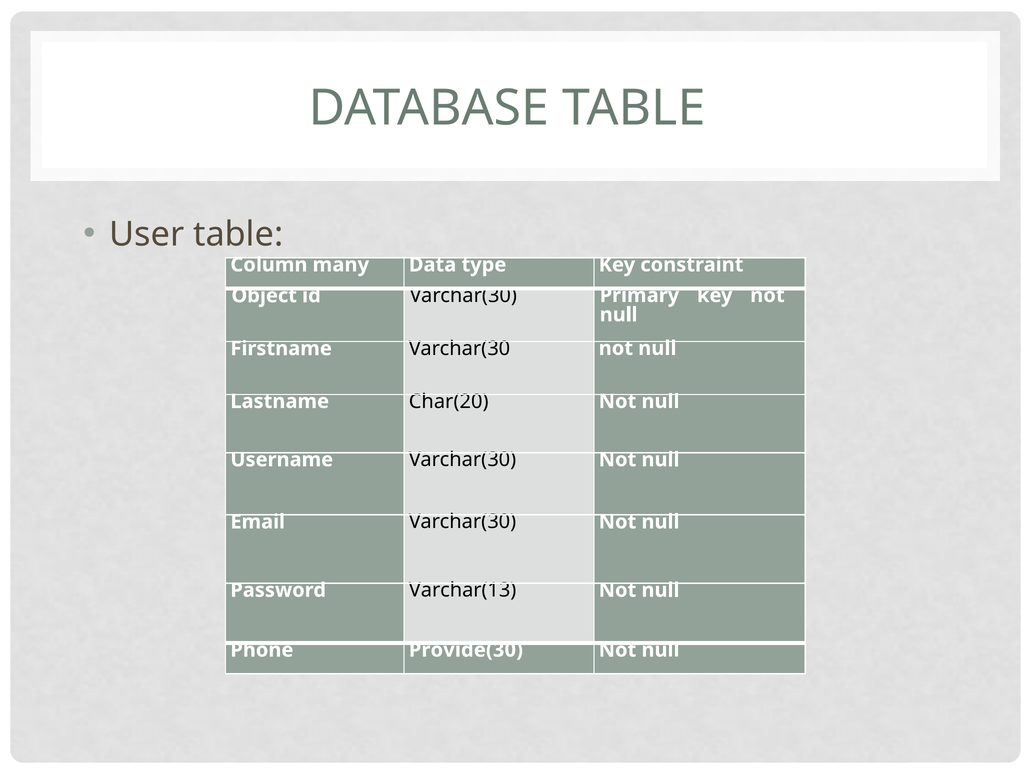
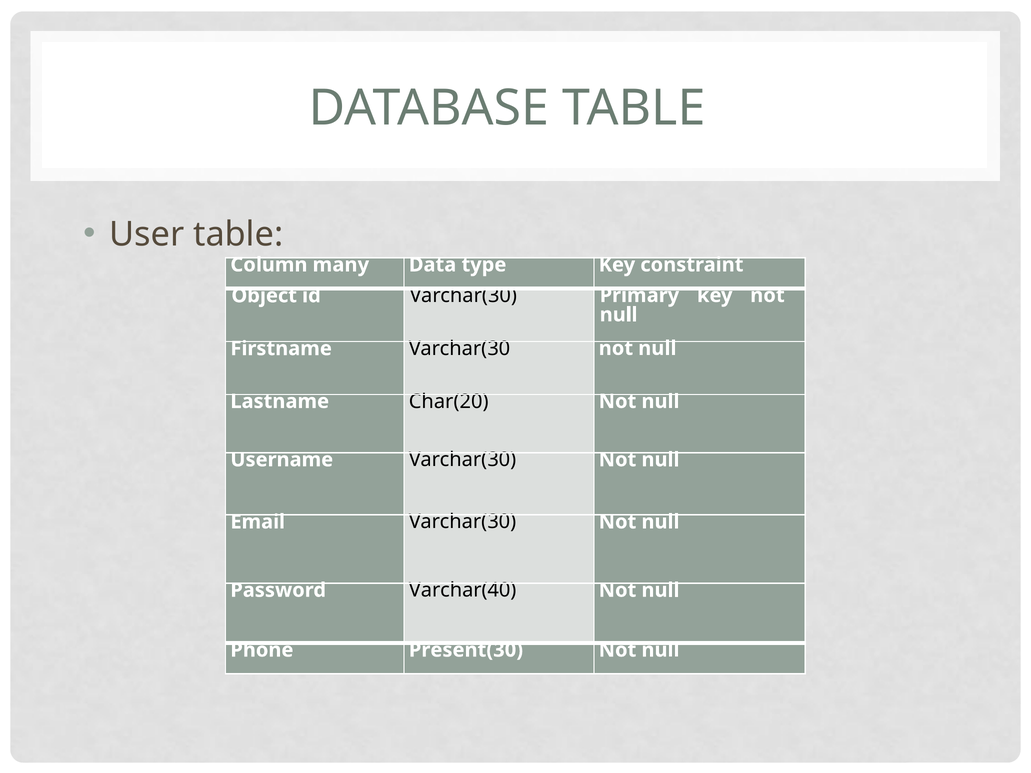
Varchar(13: Varchar(13 -> Varchar(40 (463, 590)
Provide(30: Provide(30 -> Present(30 (466, 650)
